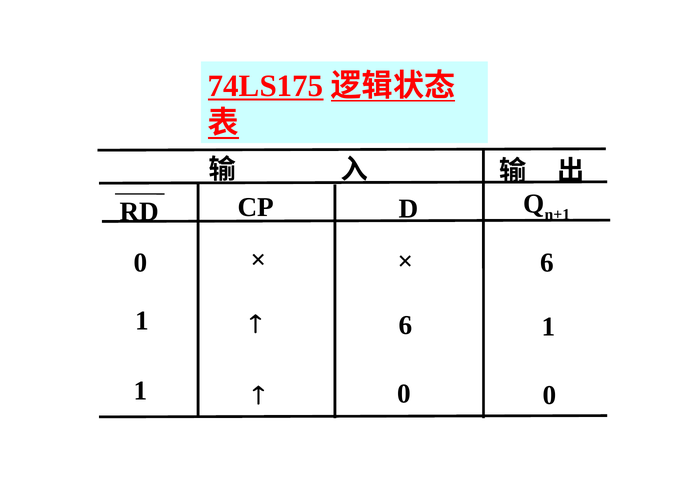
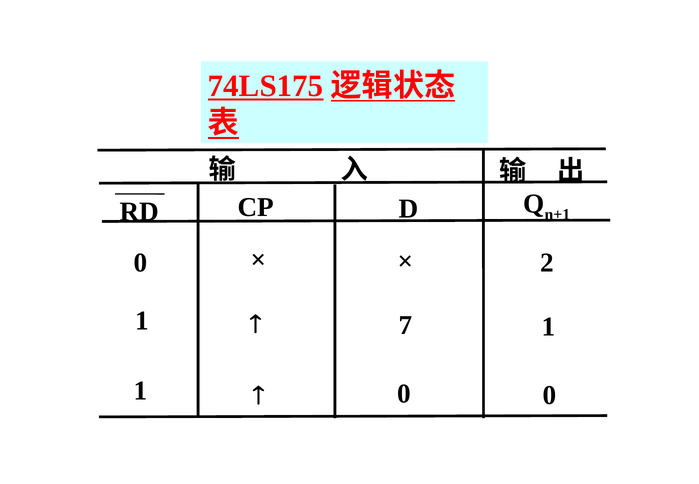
6: 6 -> 2 (547, 263)
6: 6 -> 7 (406, 325)
